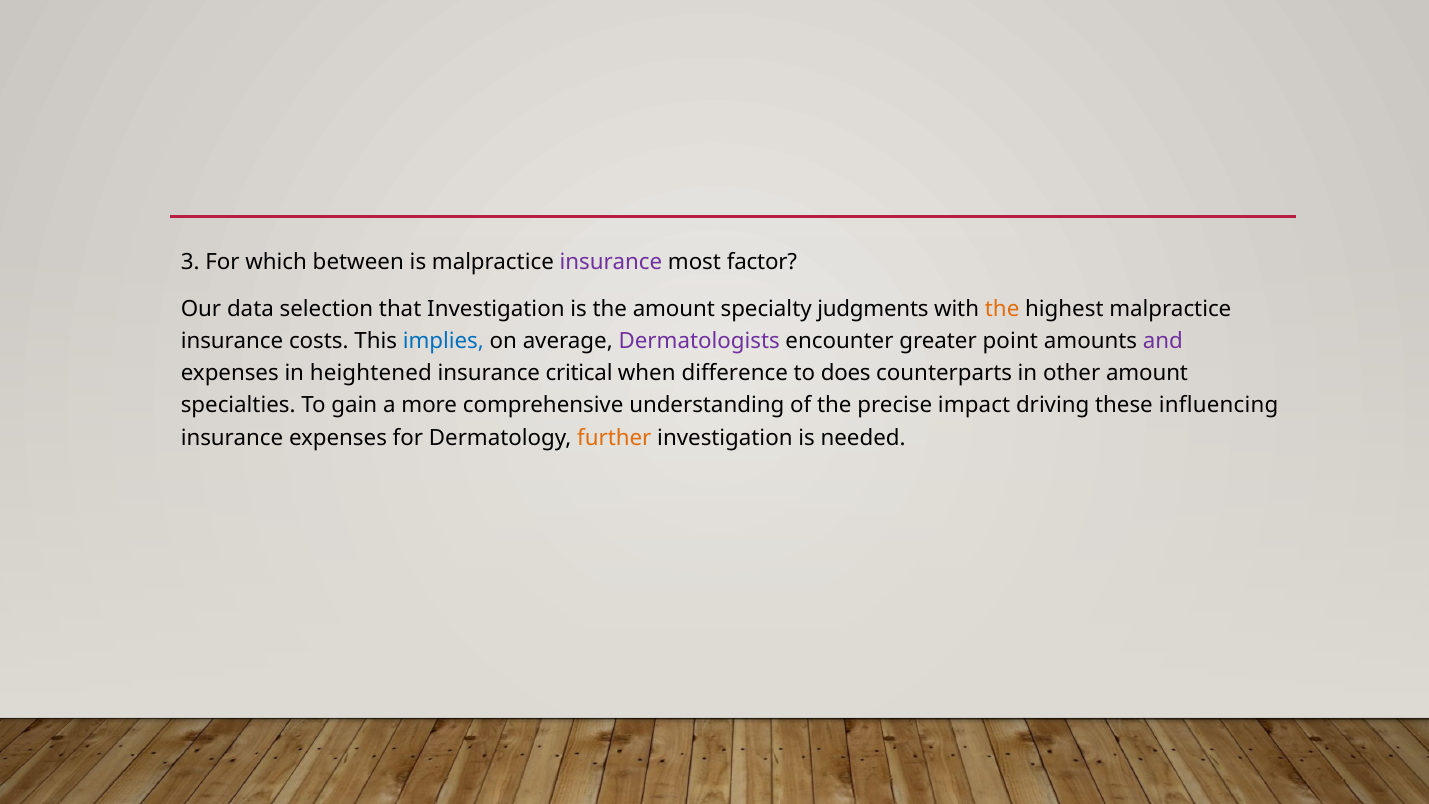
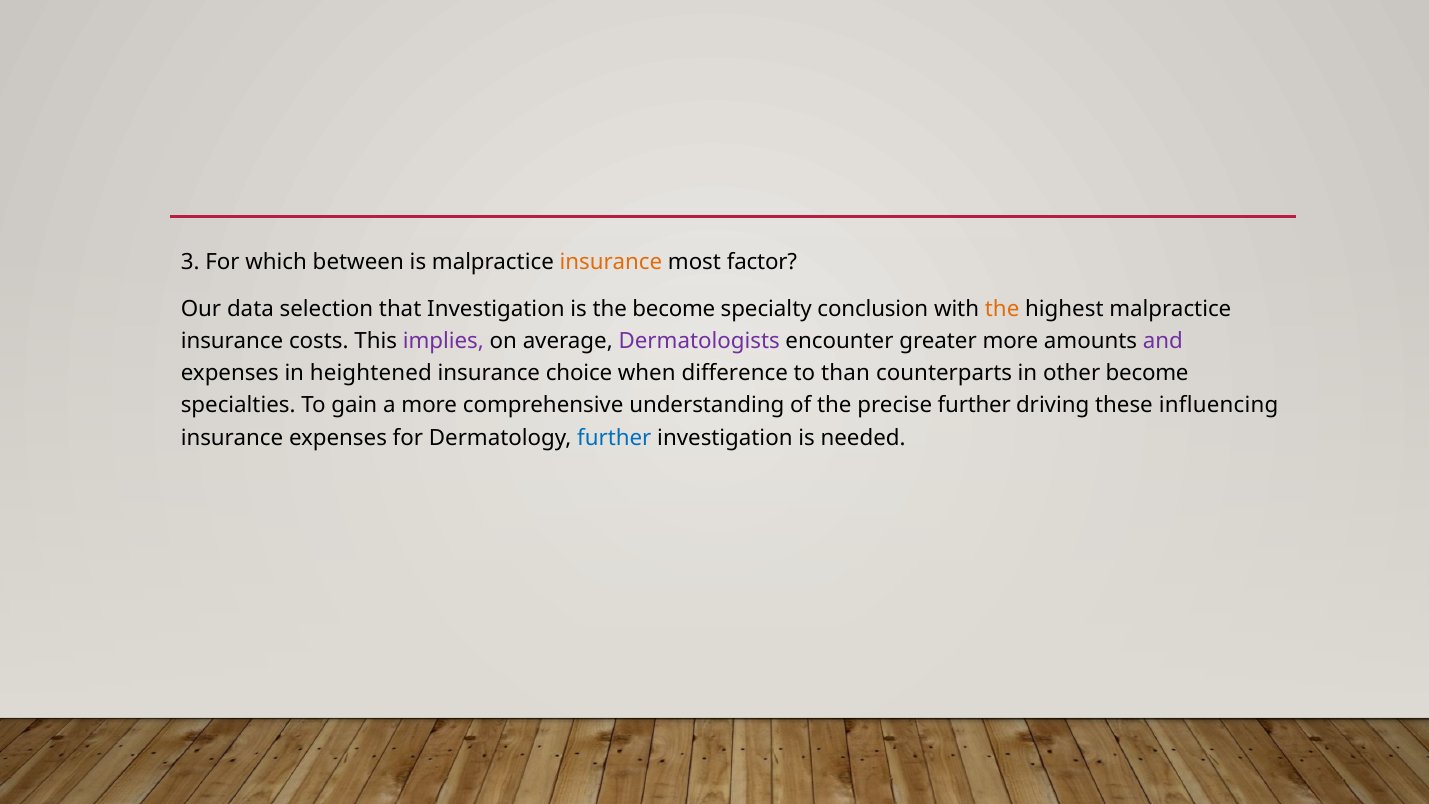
insurance colour: purple -> orange (611, 262)
the amount: amount -> become (674, 309)
judgments: judgments -> conclusion (873, 309)
implies colour: blue -> purple (443, 341)
greater point: point -> more (1010, 341)
critical: critical -> choice (579, 373)
does: does -> than (845, 373)
other amount: amount -> become (1147, 373)
precise impact: impact -> further (974, 406)
further colour: orange -> blue (614, 438)
